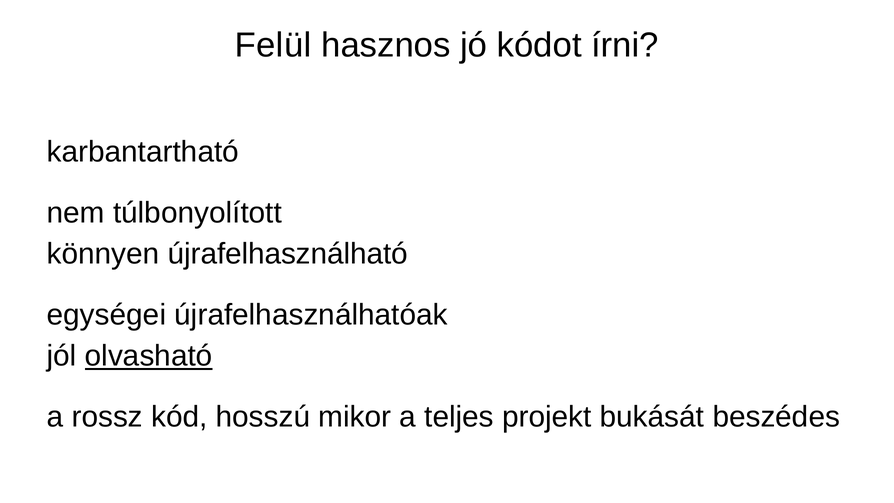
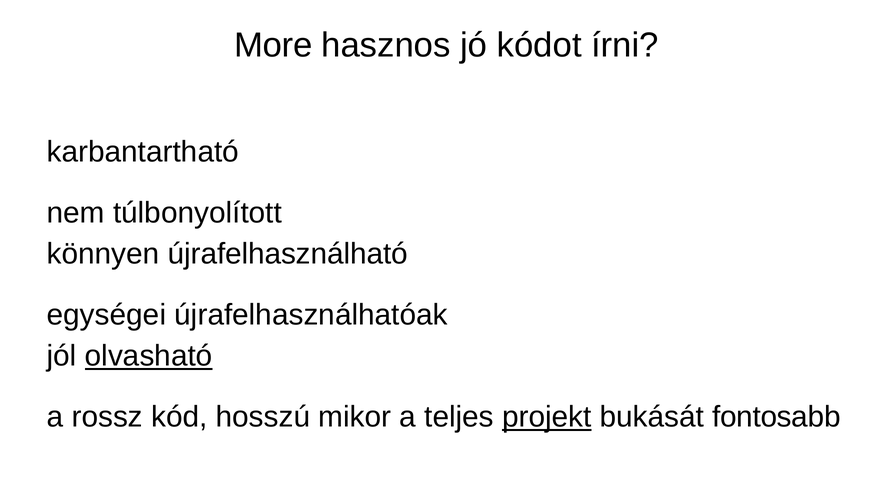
Felül: Felül -> More (273, 45)
projekt underline: none -> present (547, 417)
beszédes: beszédes -> fontosabb (776, 417)
